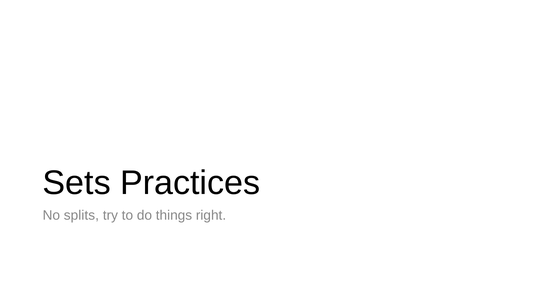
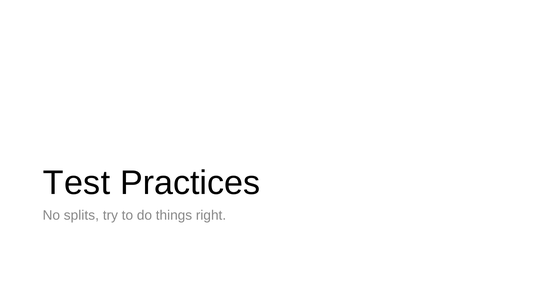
Sets: Sets -> Test (77, 183)
